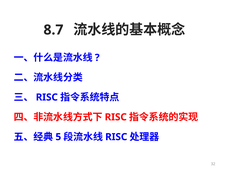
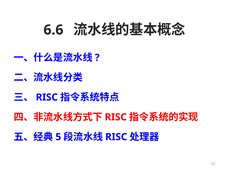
8.7: 8.7 -> 6.6 (53, 30)
